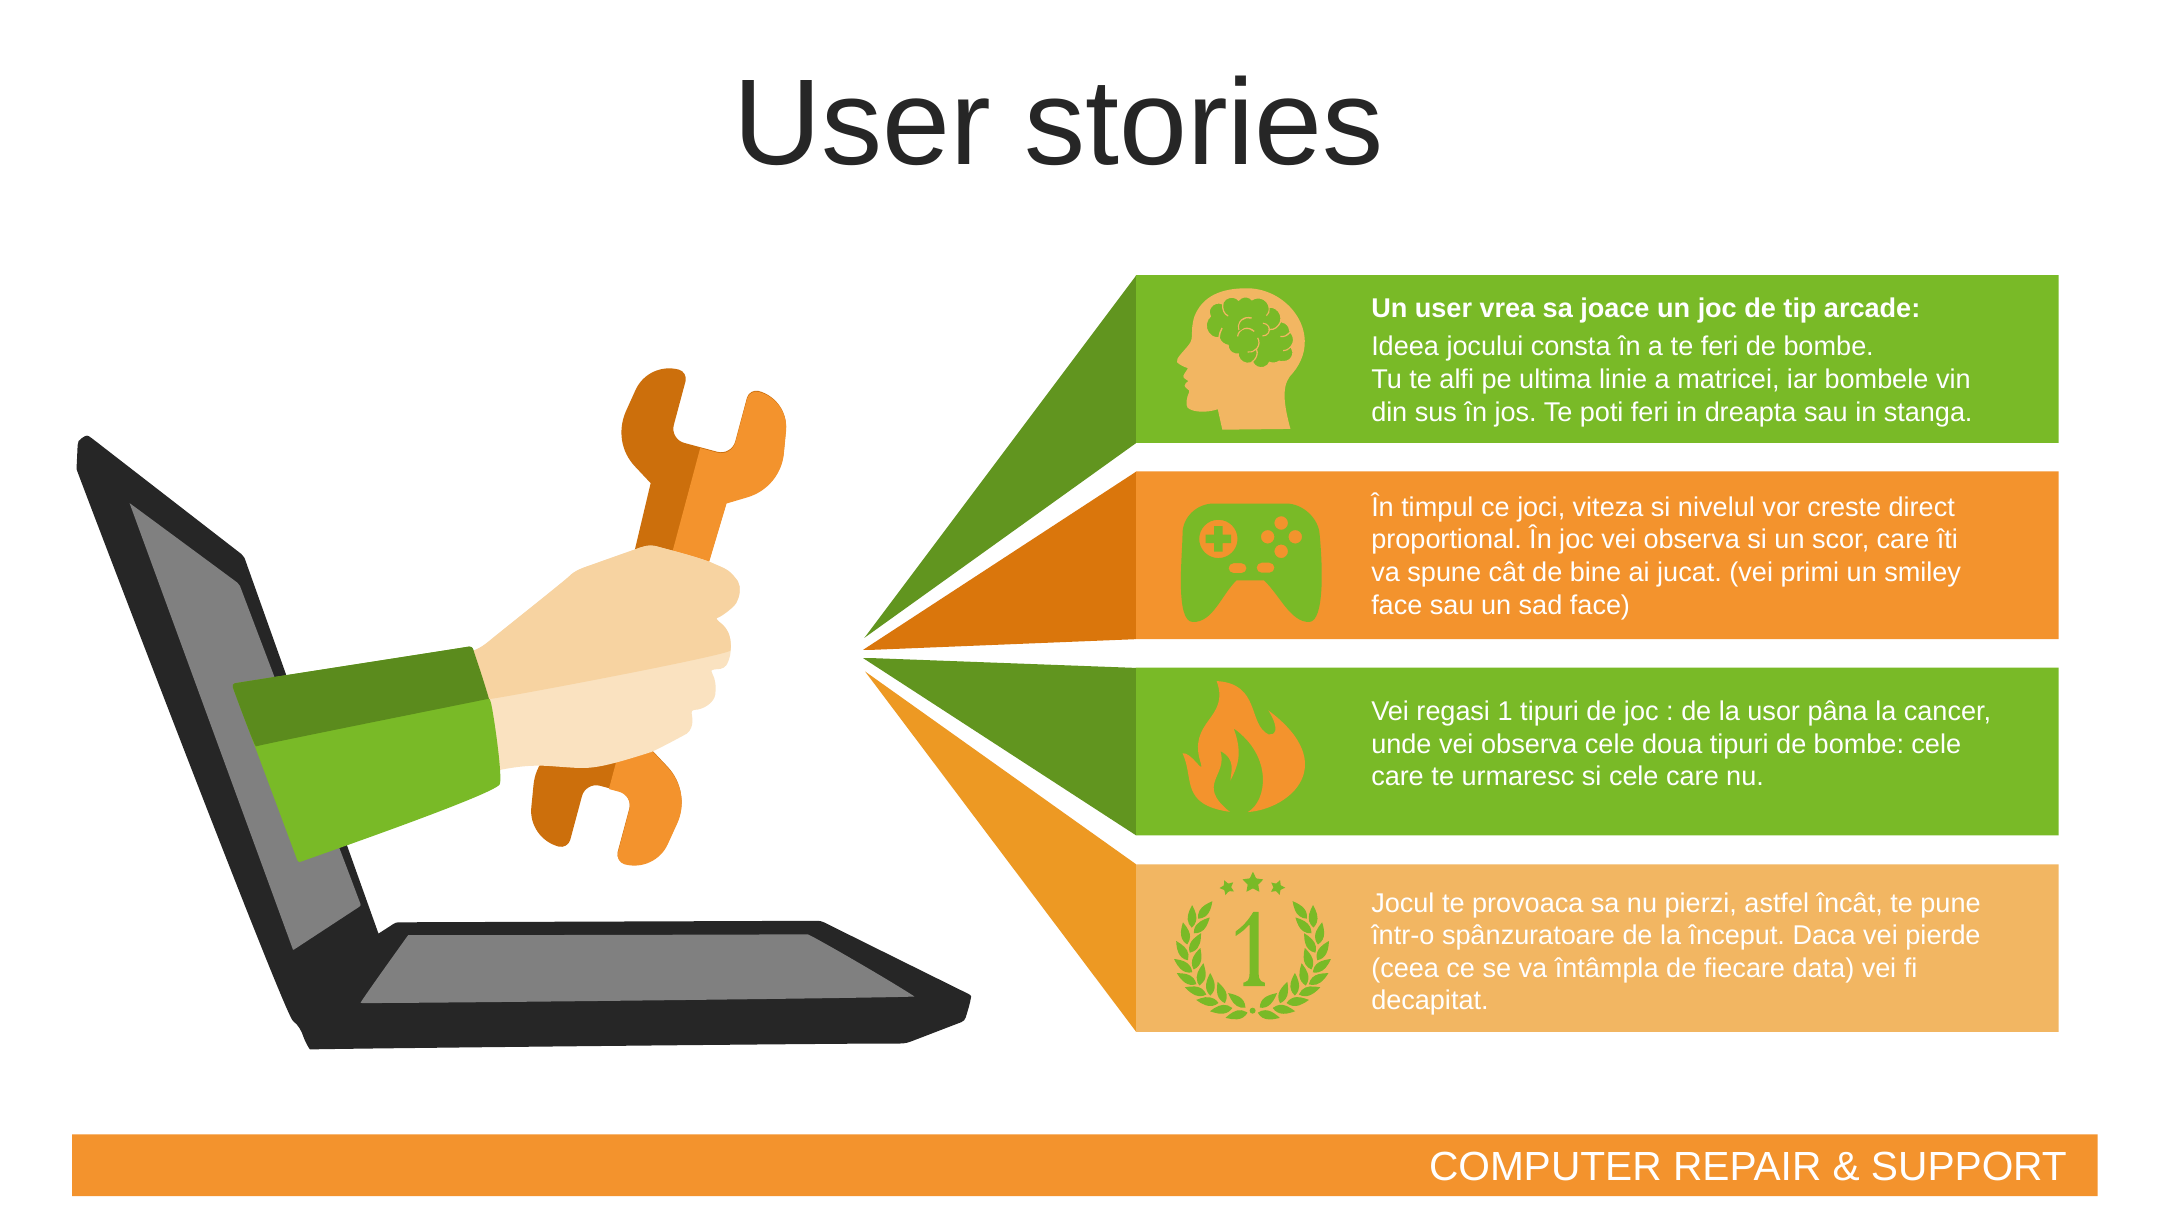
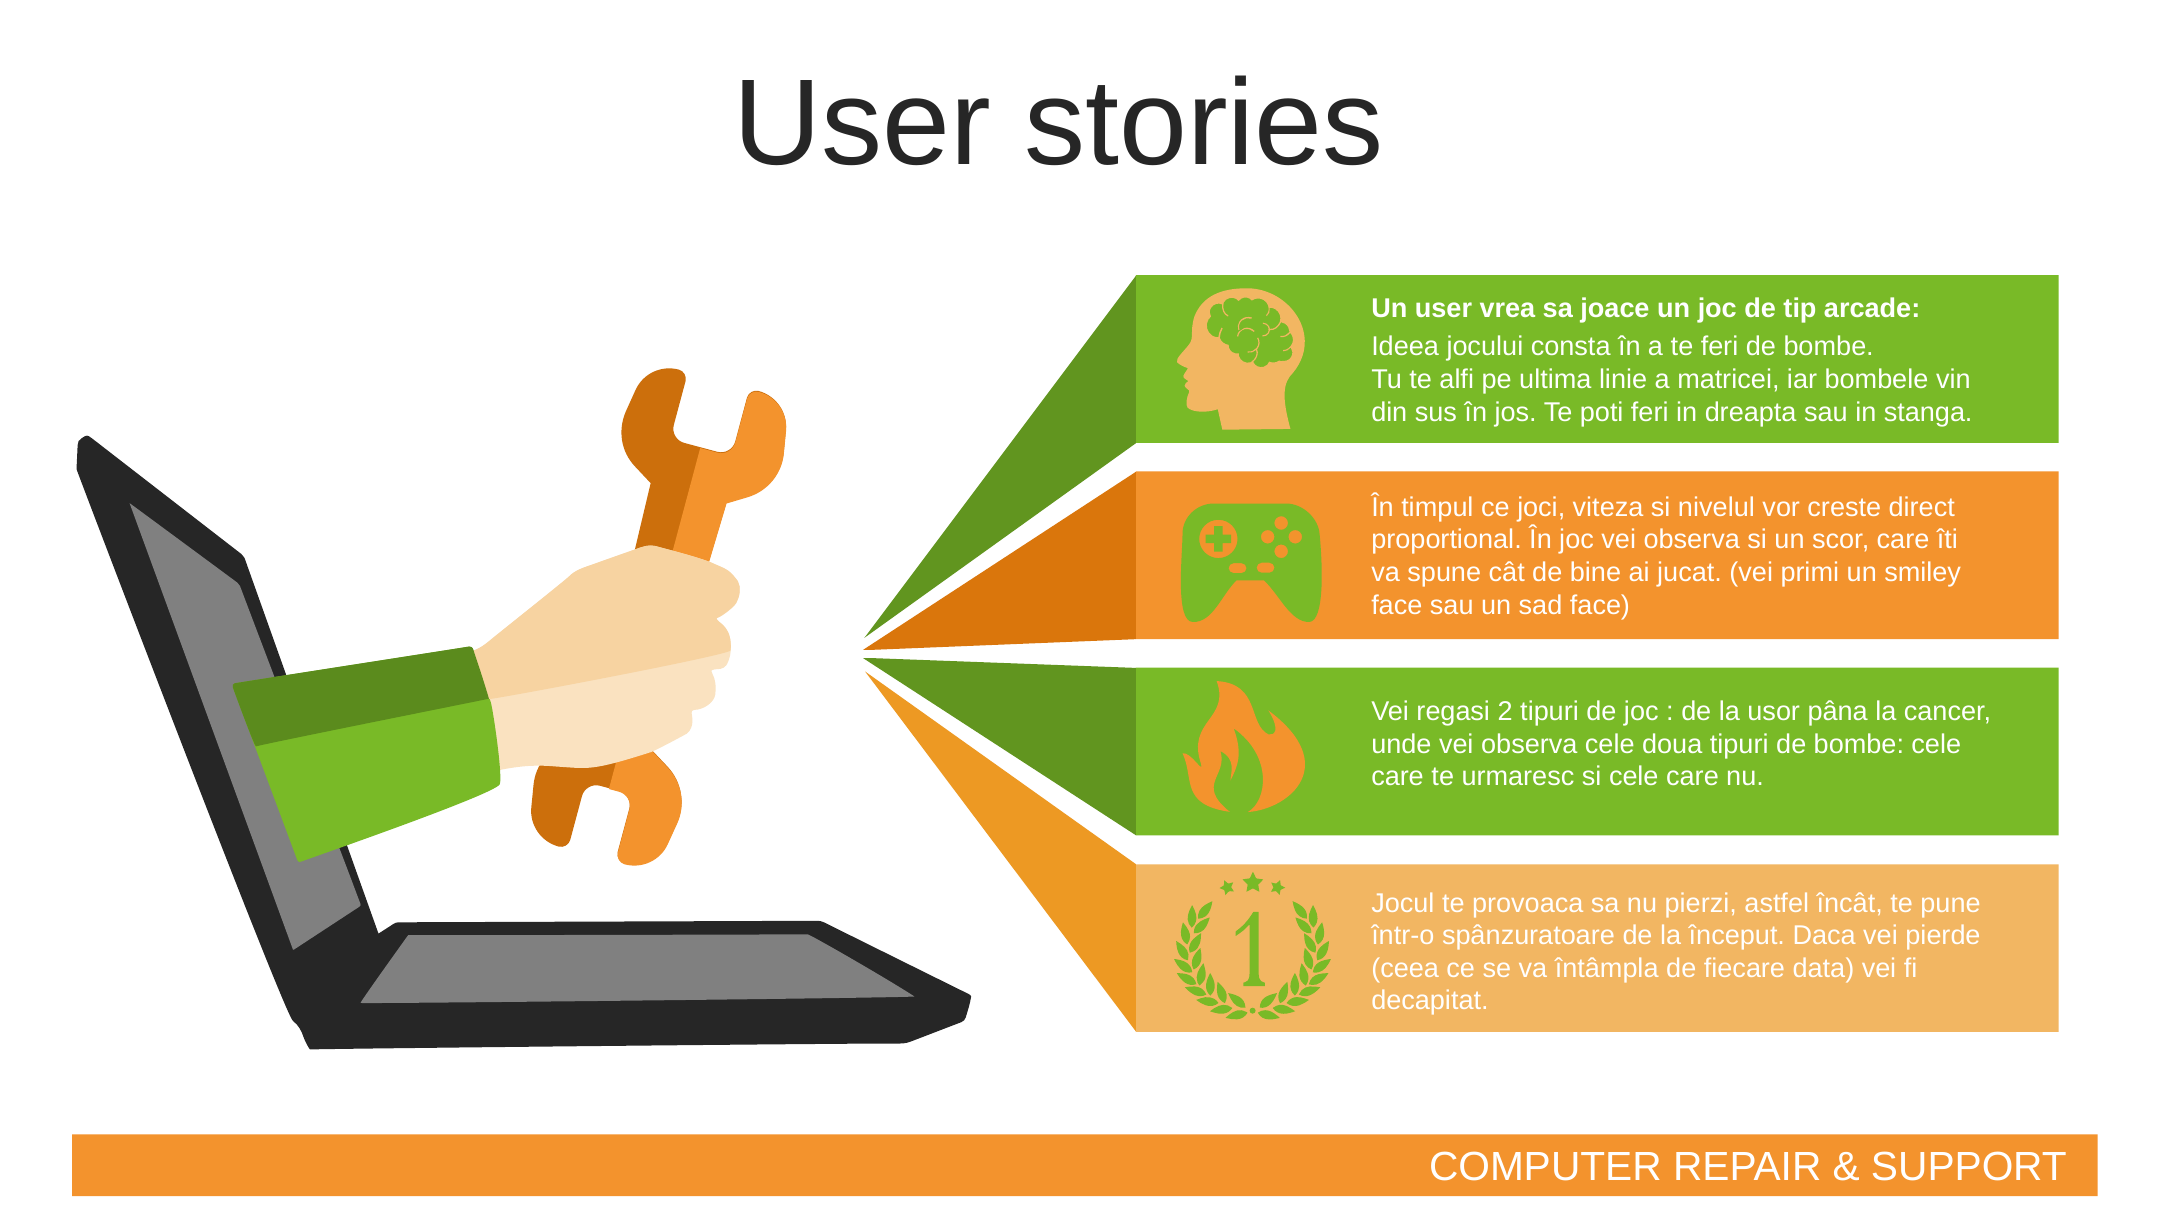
1: 1 -> 2 (1505, 712)
